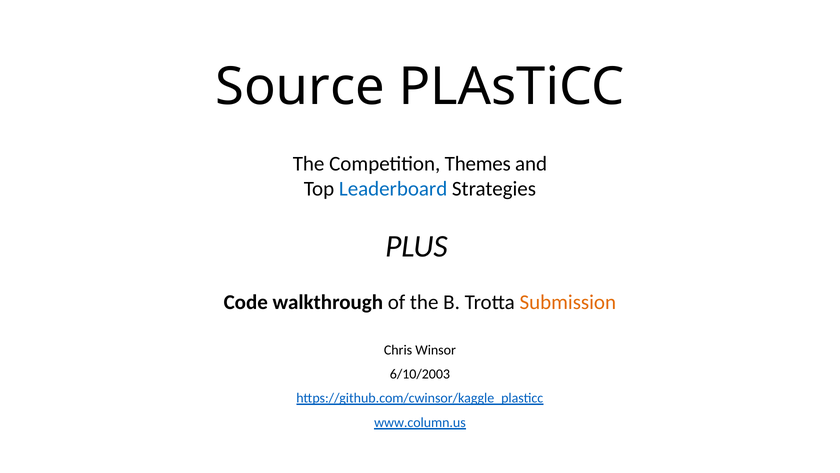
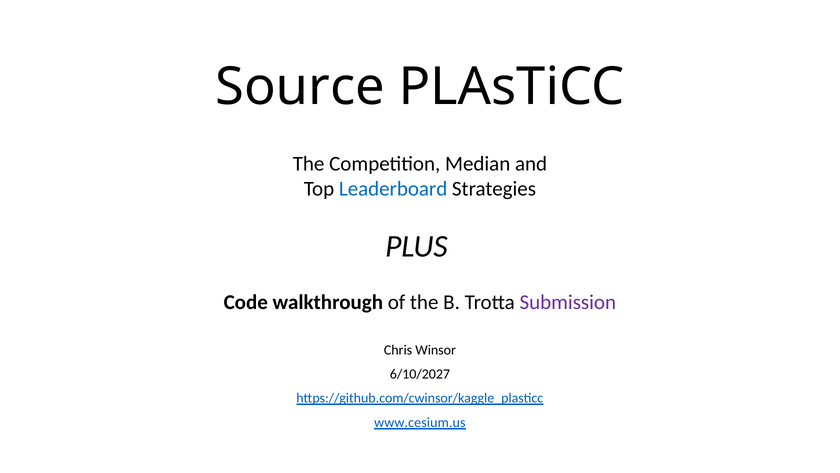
Themes: Themes -> Median (478, 164)
Submission colour: orange -> purple (568, 302)
6/10/2003: 6/10/2003 -> 6/10/2027 (420, 374)
www.column.us: www.column.us -> www.cesium.us (420, 422)
